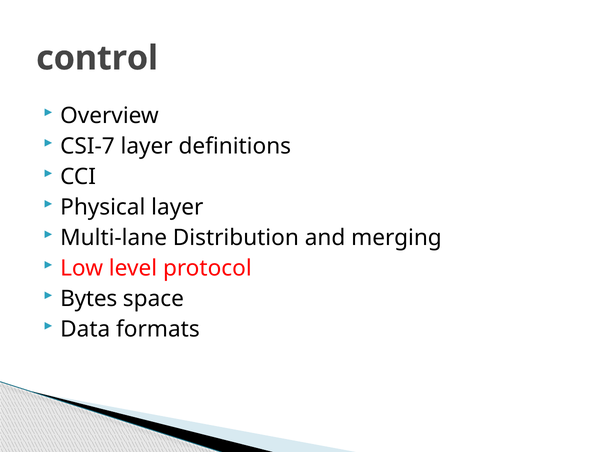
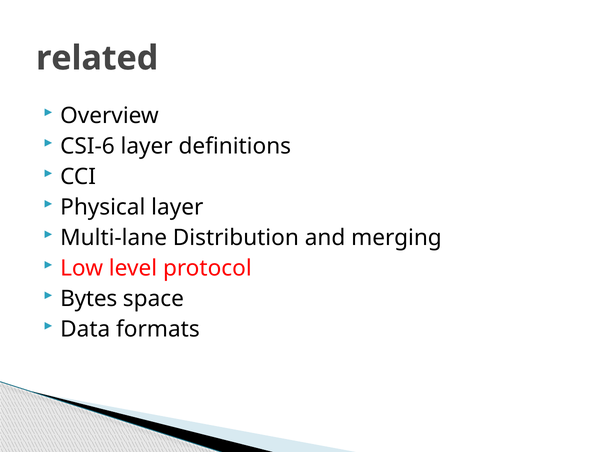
control: control -> related (97, 58)
CSI-7: CSI-7 -> CSI-6 (87, 146)
